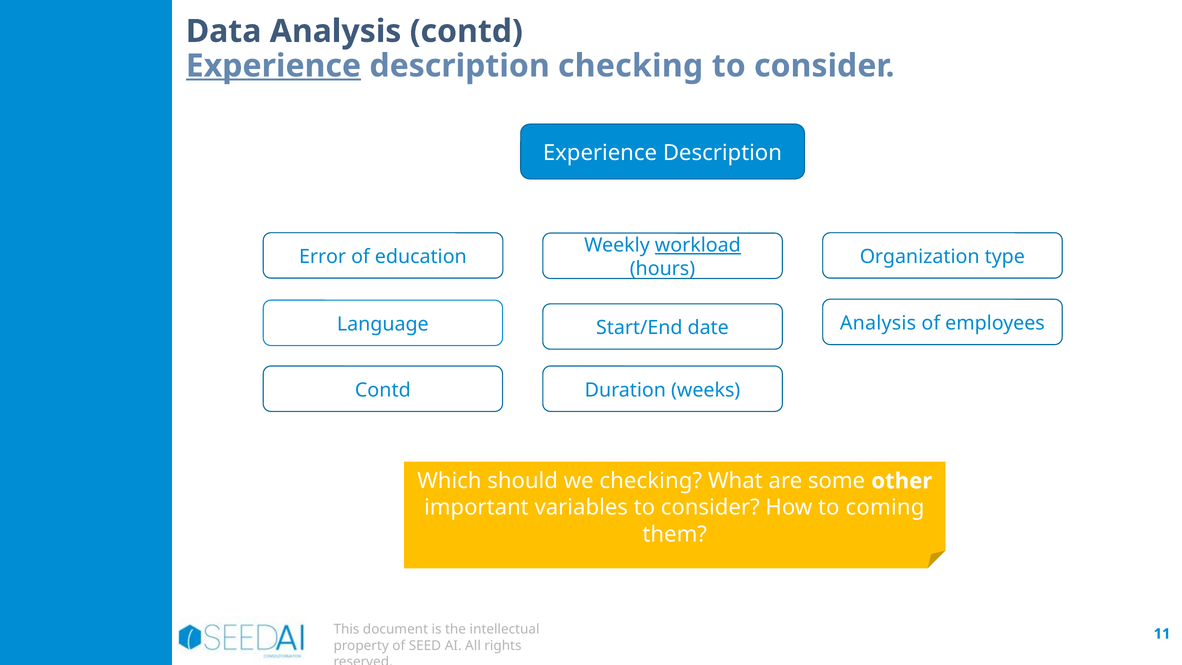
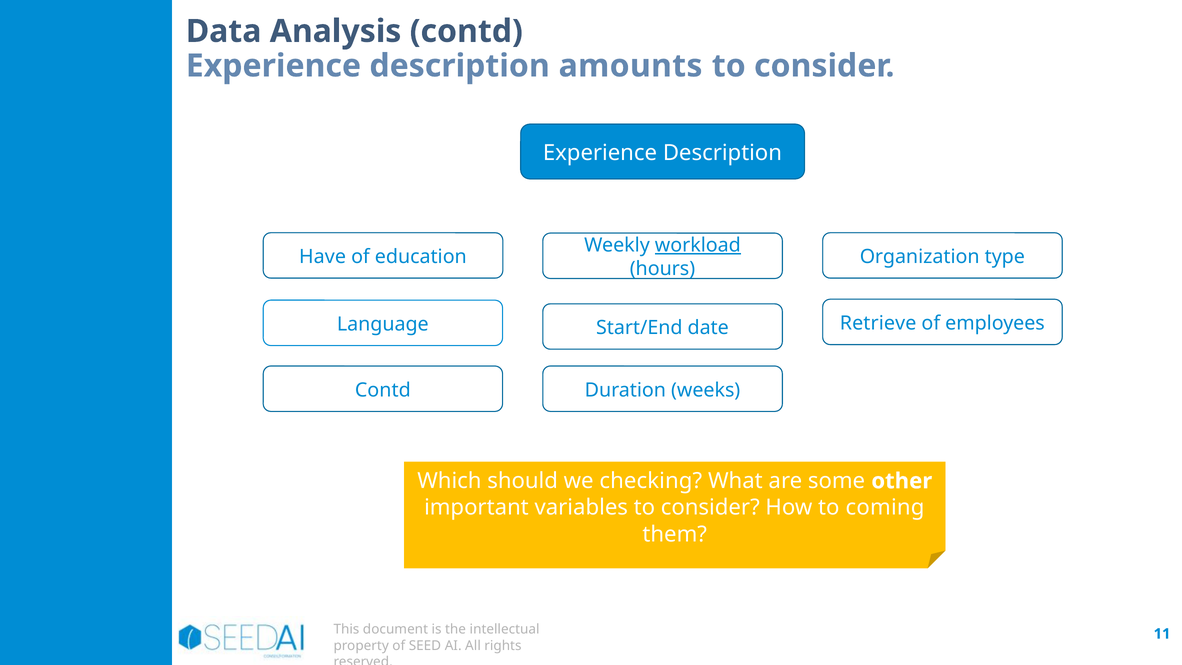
Experience underline: present -> none (273, 66)
description checking: checking -> amounts (631, 66)
Error: Error -> Have (323, 257)
Analysis: Analysis -> Retrieve (878, 323)
